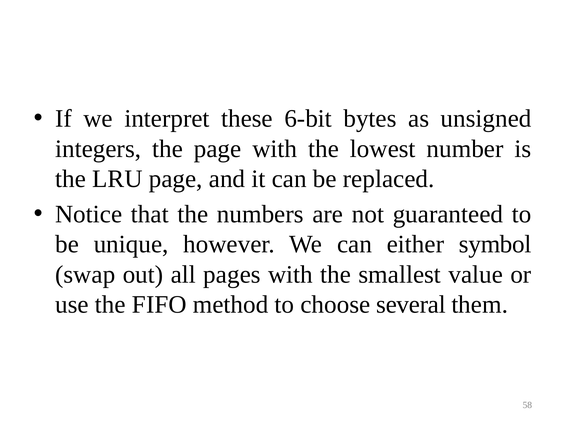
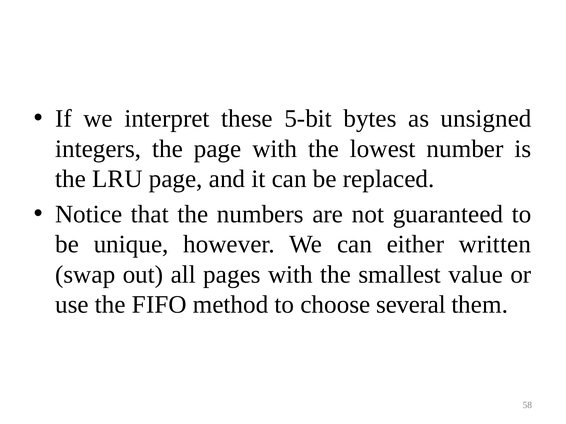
6-bit: 6-bit -> 5-bit (308, 119)
symbol: symbol -> written (495, 245)
